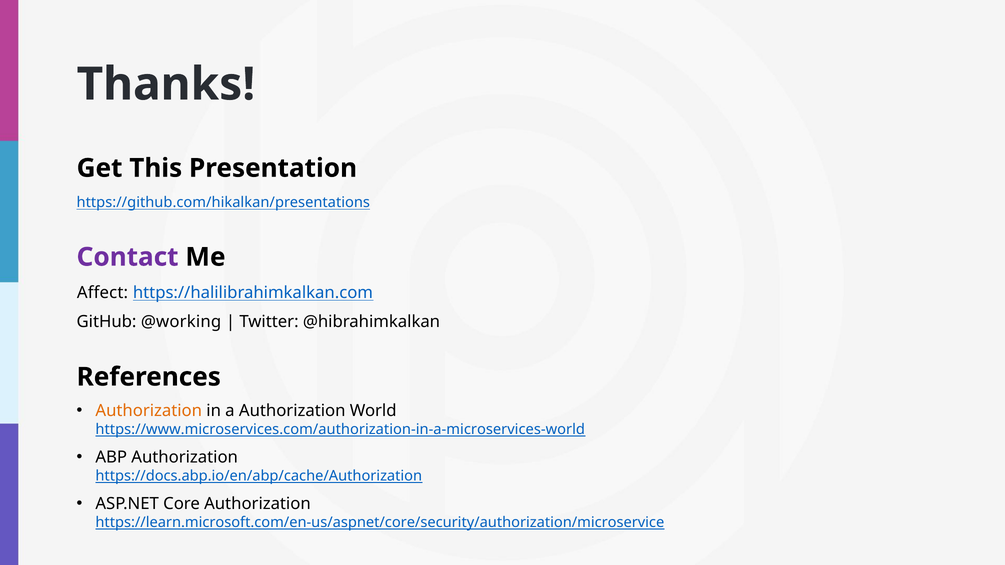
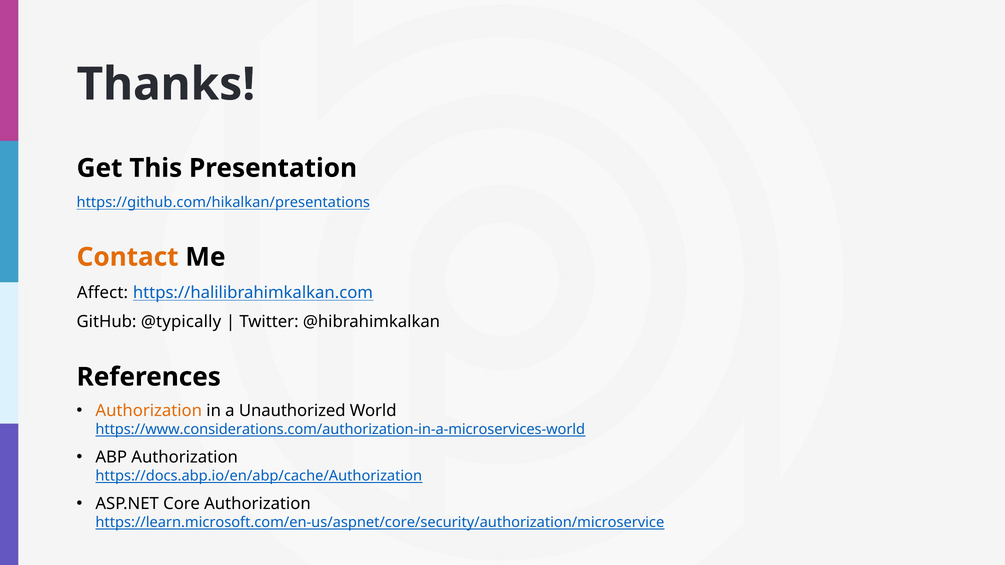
Contact colour: purple -> orange (128, 257)
@working: @working -> @typically (181, 322)
a Authorization: Authorization -> Unauthorized (292, 411)
https://www.microservices.com/authorization-in-a-microservices-world: https://www.microservices.com/authorization-in-a-microservices-world -> https://www.considerations.com/authorization-in-a-microservices-world (340, 430)
